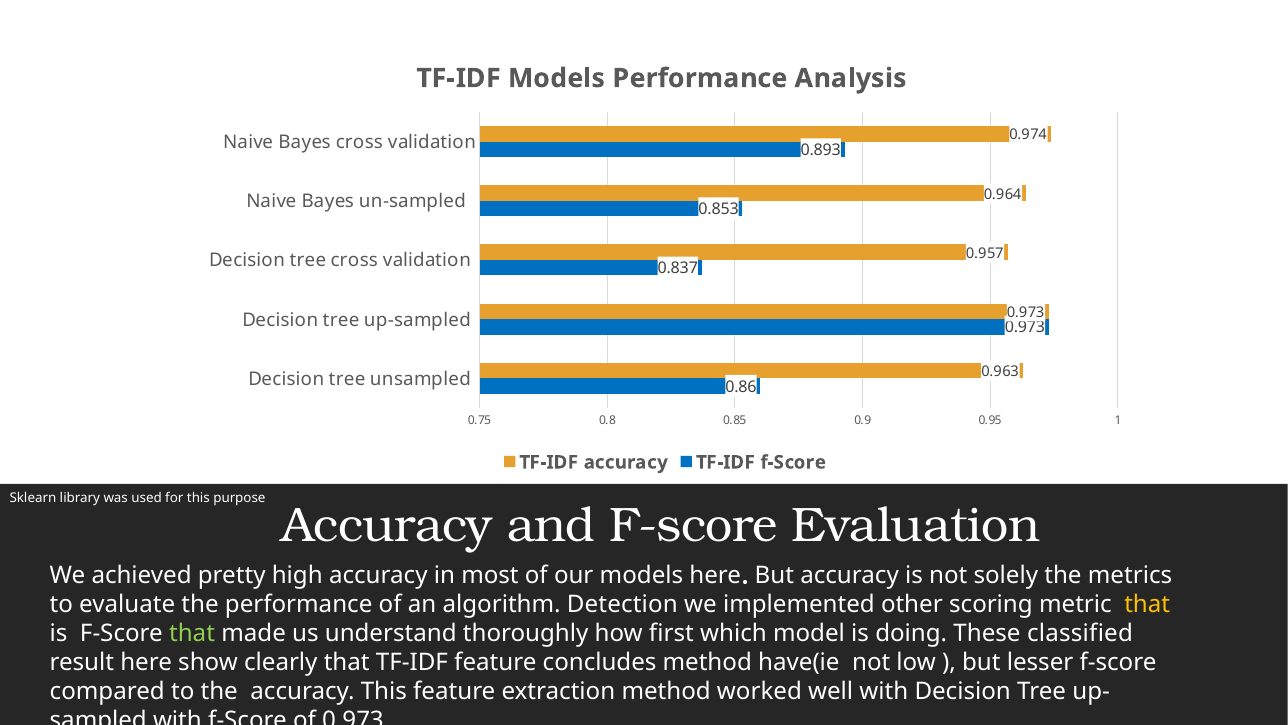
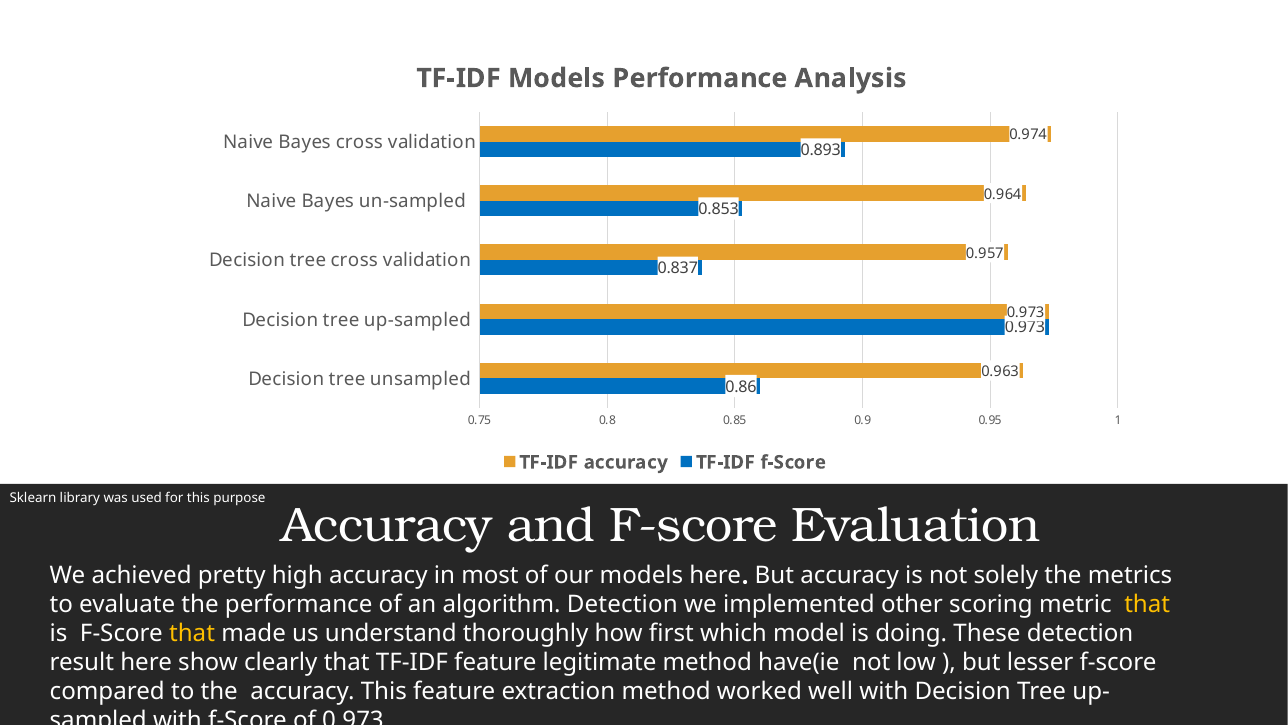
that colour: light green -> yellow (192, 633)
These classified: classified -> detection (1080, 633)
concludes: concludes -> legitimate (600, 662)
